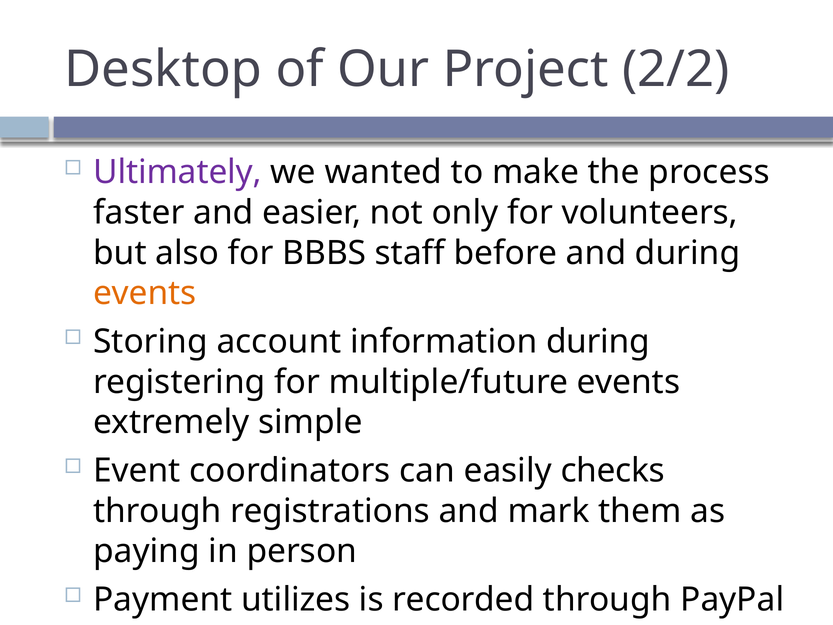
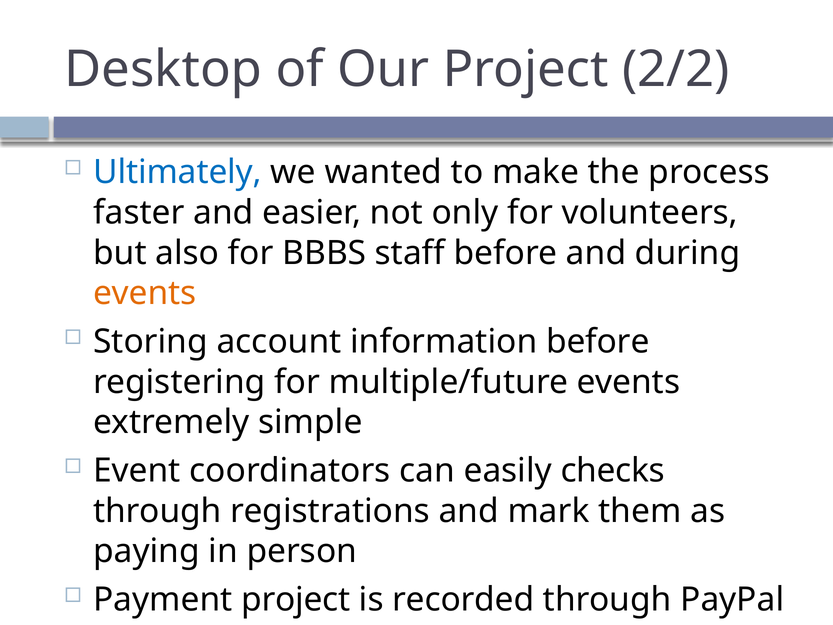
Ultimately colour: purple -> blue (178, 172)
information during: during -> before (598, 342)
Payment utilizes: utilizes -> project (296, 599)
